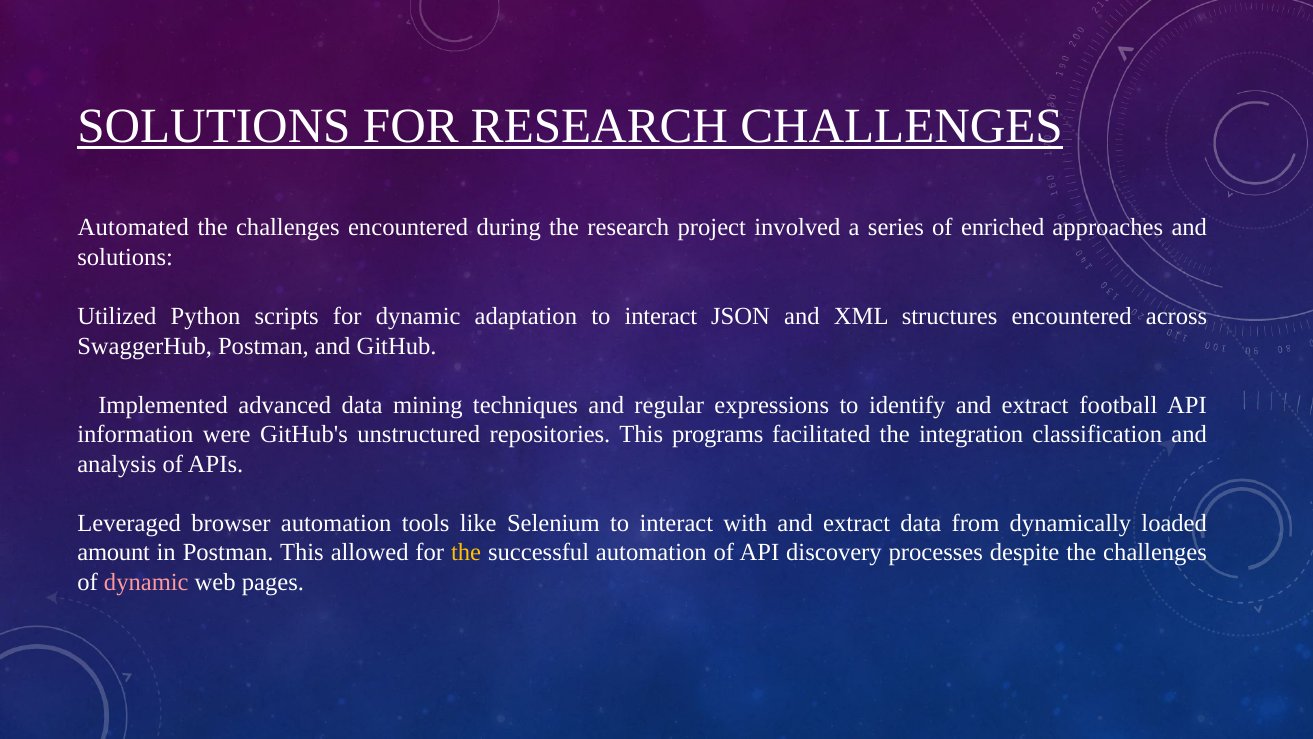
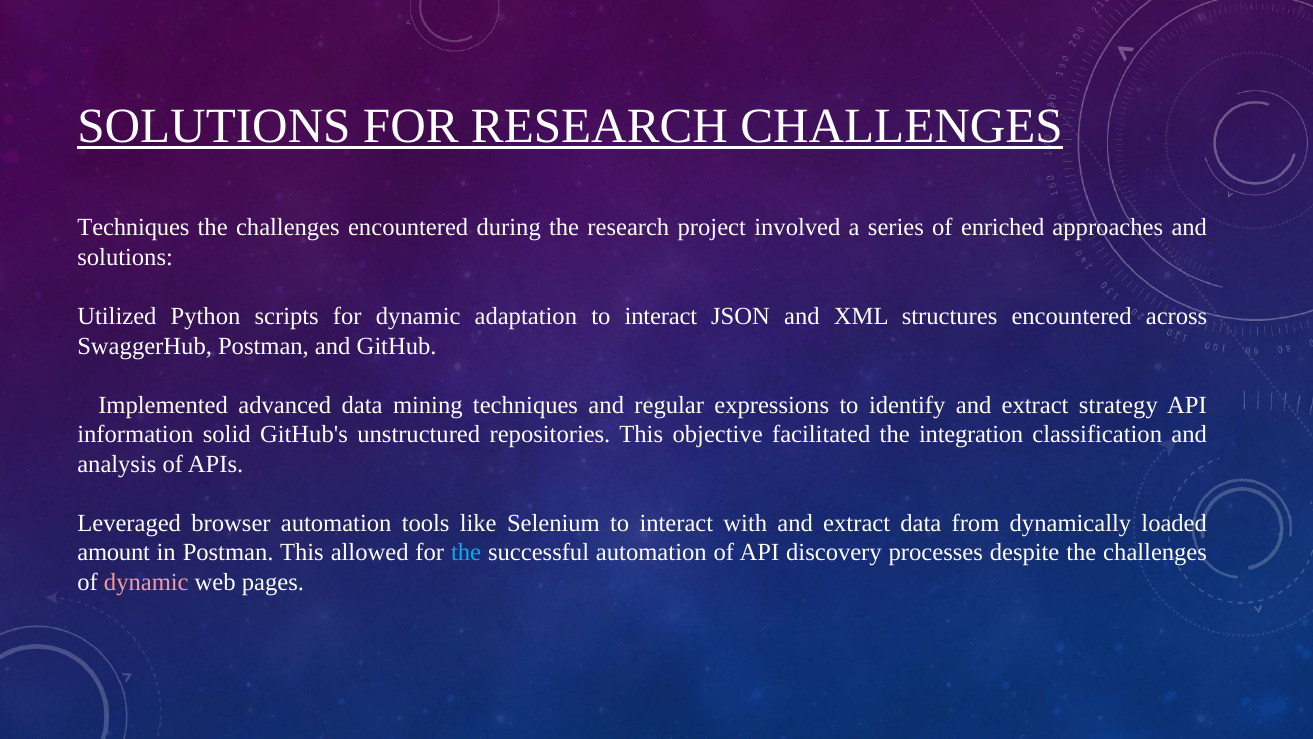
Automated: Automated -> Techniques (133, 228)
football: football -> strategy (1118, 405)
were: were -> solid (227, 434)
programs: programs -> objective (718, 434)
the colour: yellow -> light blue (466, 553)
